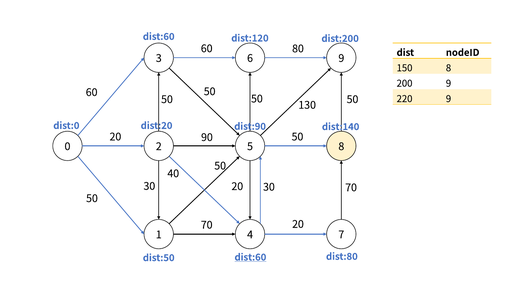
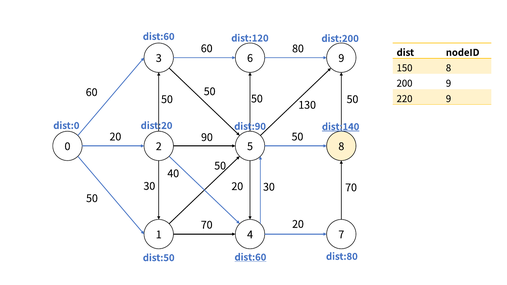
dist:140 underline: none -> present (341, 127)
